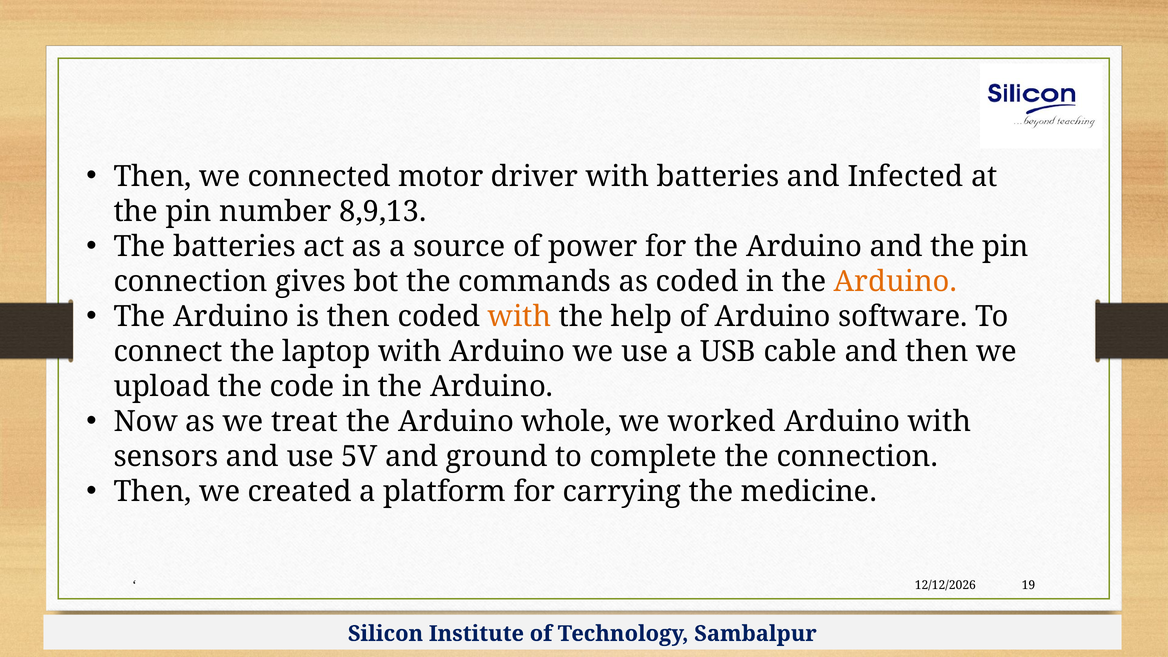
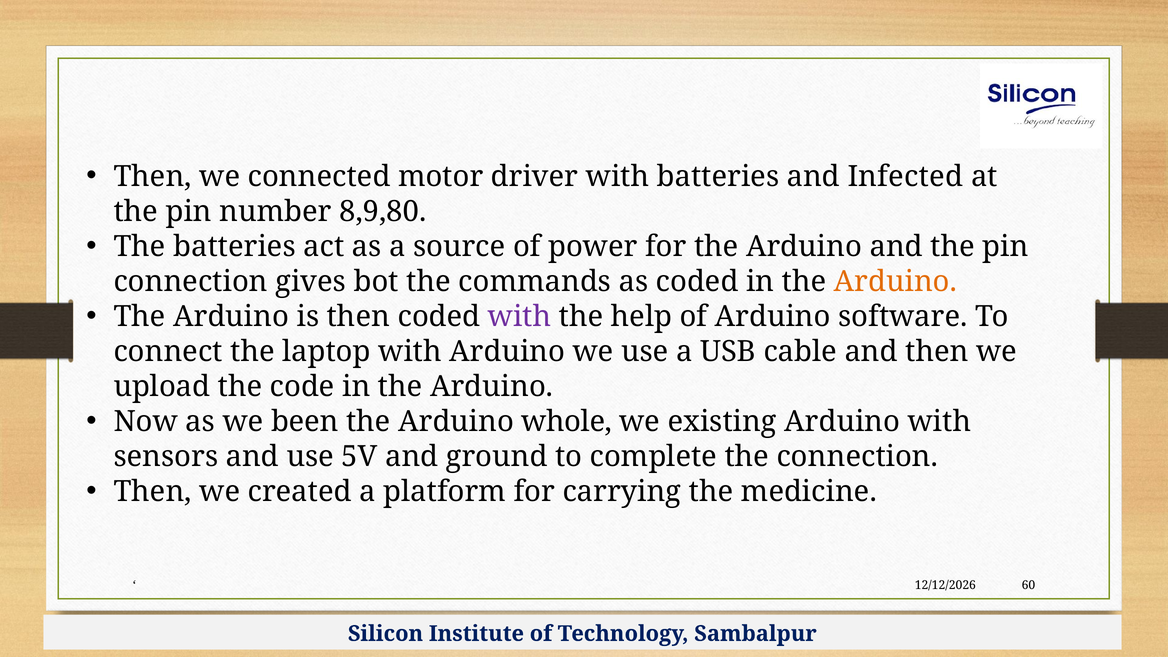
8,9,13: 8,9,13 -> 8,9,80 (383, 211)
with colour: orange -> purple (520, 317)
treat: treat -> been (305, 422)
worked: worked -> existing (722, 422)
19: 19 -> 60 (1028, 585)
